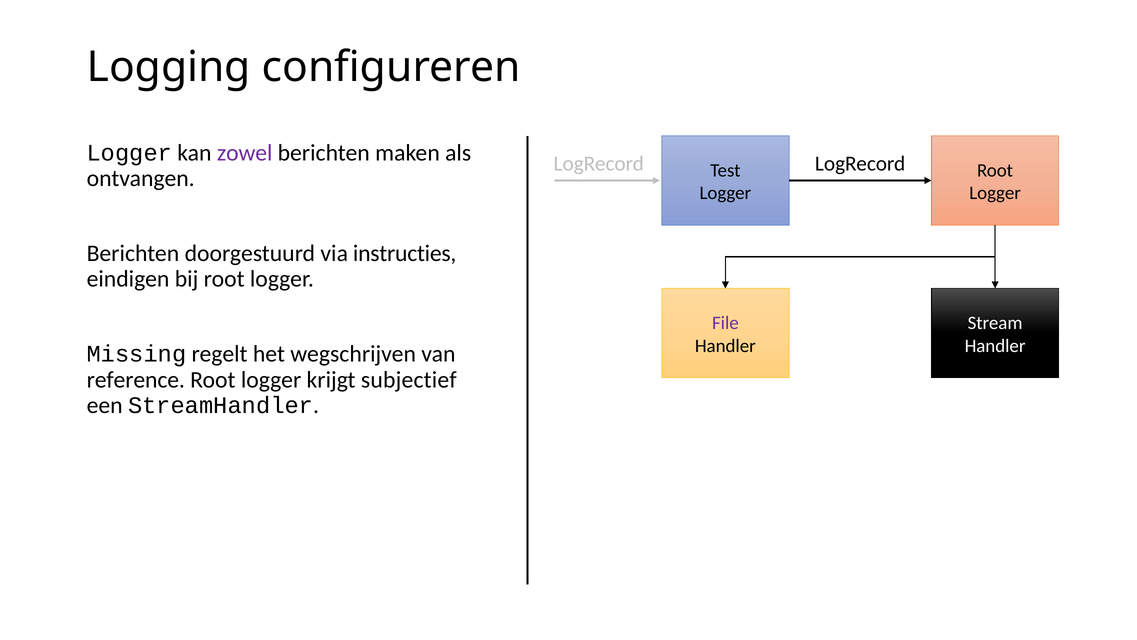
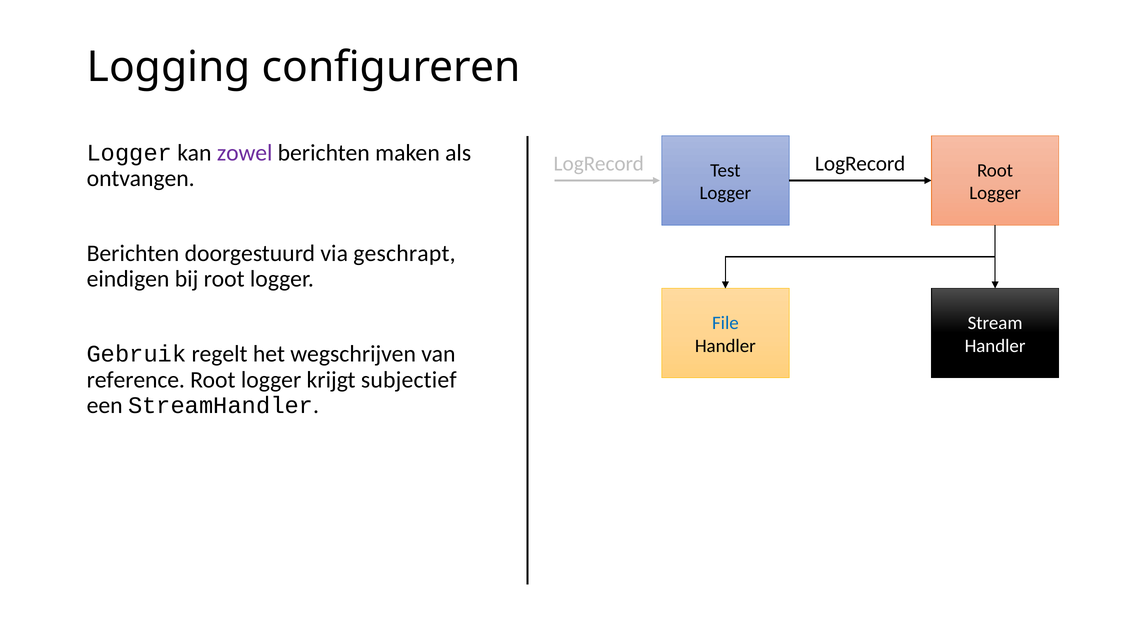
instructies: instructies -> geschrapt (404, 253)
File colour: purple -> blue (725, 323)
Missing: Missing -> Gebruik (136, 354)
